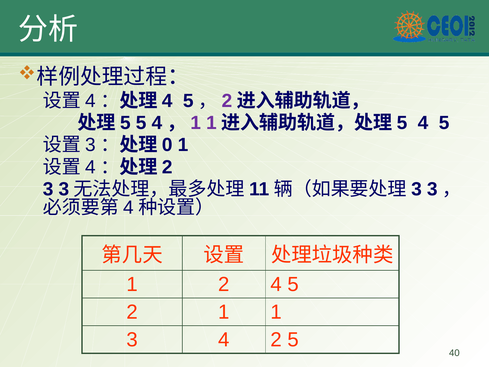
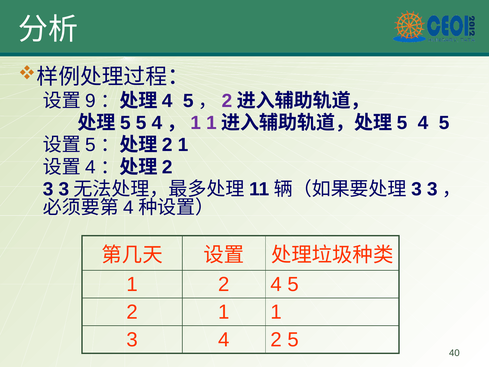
4: 4 -> 9 (91, 101)
3: 3 -> 5 (91, 145)
0: 0 -> 2 (167, 145)
